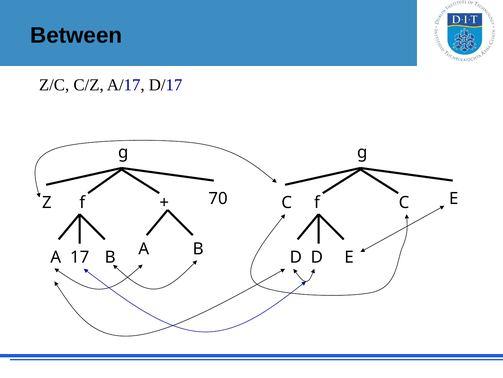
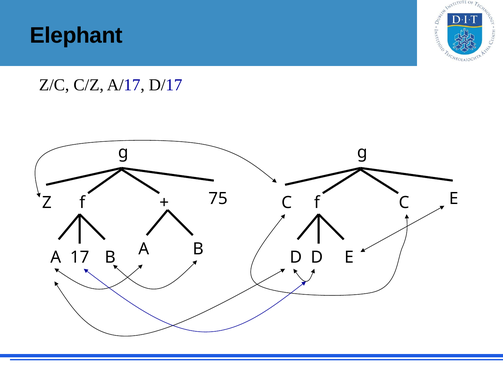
Between: Between -> Elephant (76, 35)
70: 70 -> 75 (218, 198)
